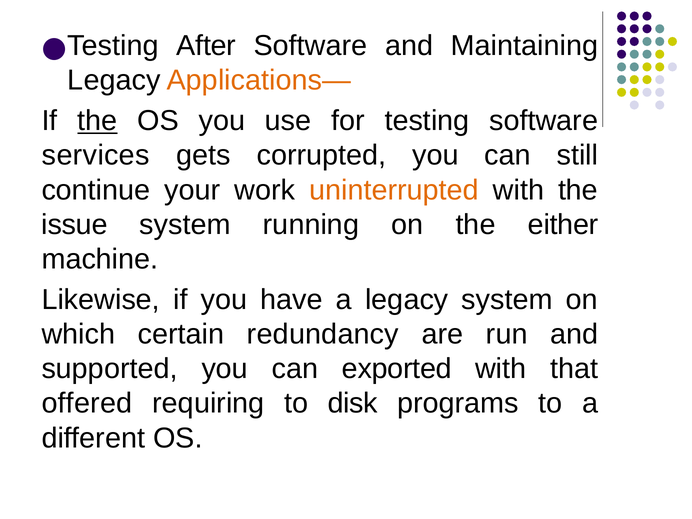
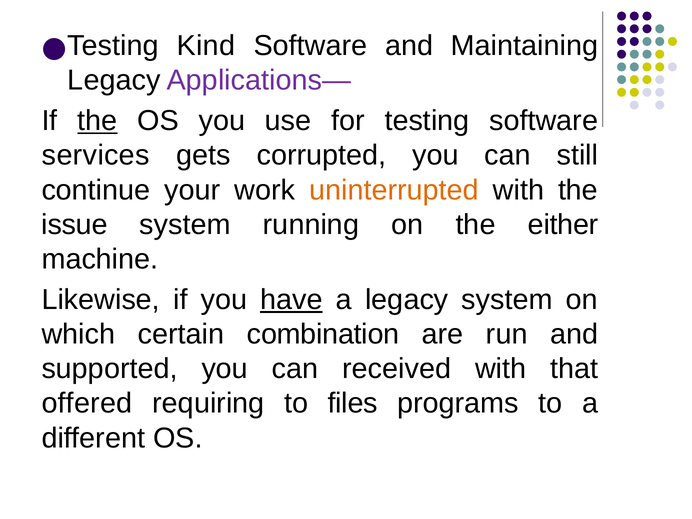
After: After -> Kind (206, 46)
Applications— colour: orange -> purple (259, 80)
have underline: none -> present (291, 300)
redundancy: redundancy -> combination (323, 334)
exported: exported -> received (397, 369)
disk: disk -> files (353, 403)
